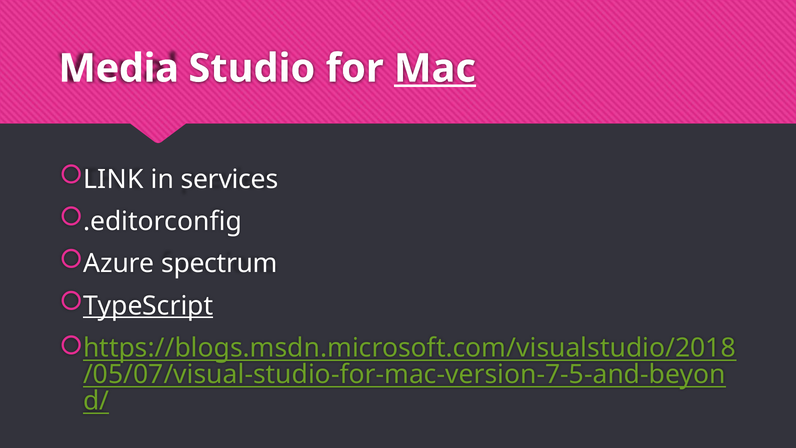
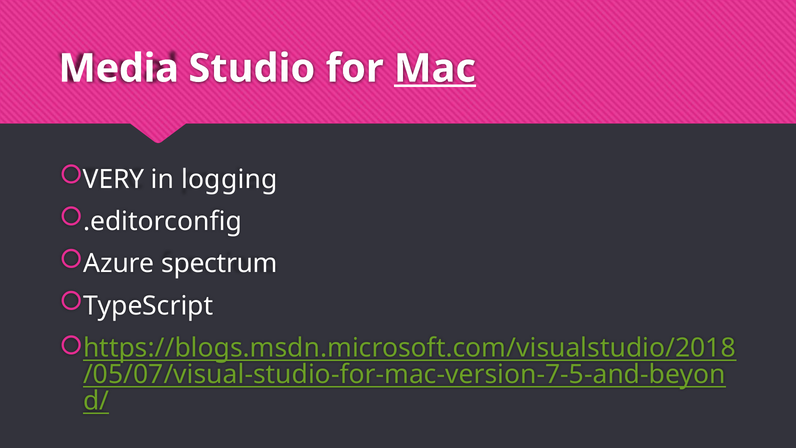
LINK: LINK -> VERY (114, 179)
services: services -> logging (229, 179)
TypeScript underline: present -> none (148, 306)
